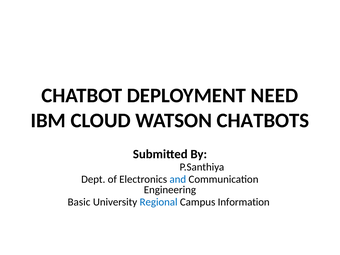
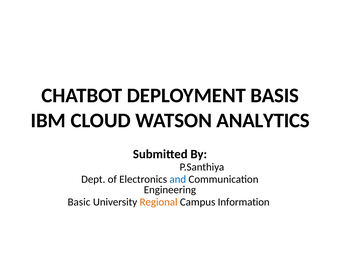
NEED: NEED -> BASIS (275, 96)
CHATBOTS: CHATBOTS -> ANALYTICS (263, 120)
Regional colour: blue -> orange (159, 202)
